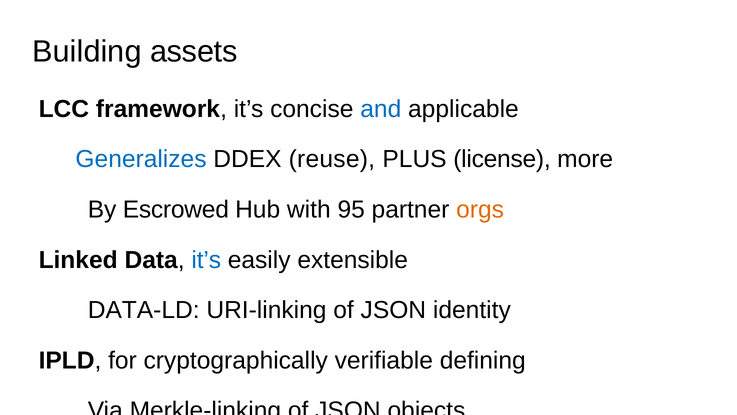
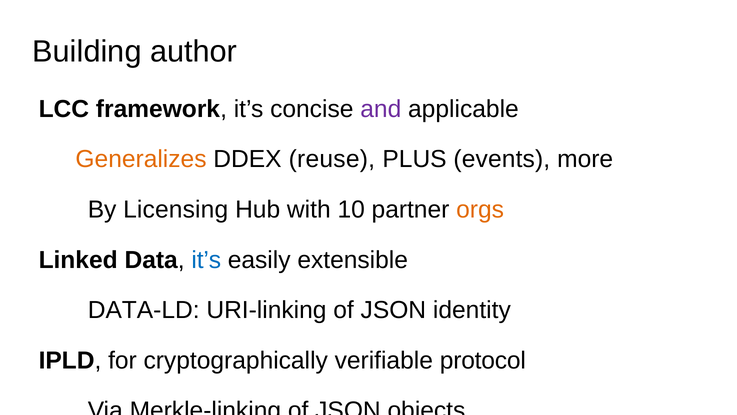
assets: assets -> author (194, 52)
and colour: blue -> purple (381, 109)
Generalizes colour: blue -> orange (141, 159)
license: license -> events (502, 159)
Escrowed: Escrowed -> Licensing (176, 209)
95: 95 -> 10 (351, 209)
verifiable defining: defining -> protocol (483, 360)
